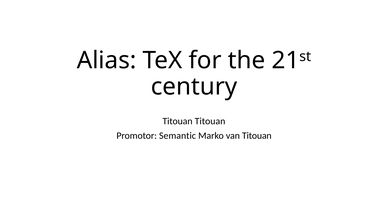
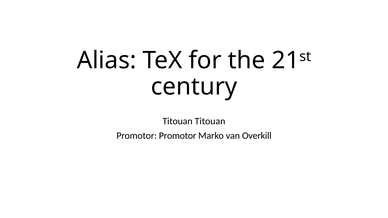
Promotor Semantic: Semantic -> Promotor (178, 136)
van Titouan: Titouan -> Overkill (257, 136)
